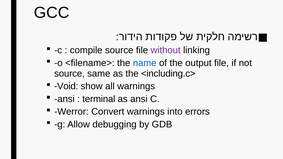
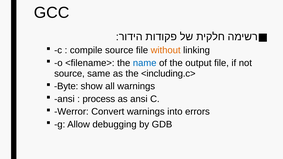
without colour: purple -> orange (166, 50)
Void: Void -> Byte (66, 86)
terminal: terminal -> process (99, 99)
